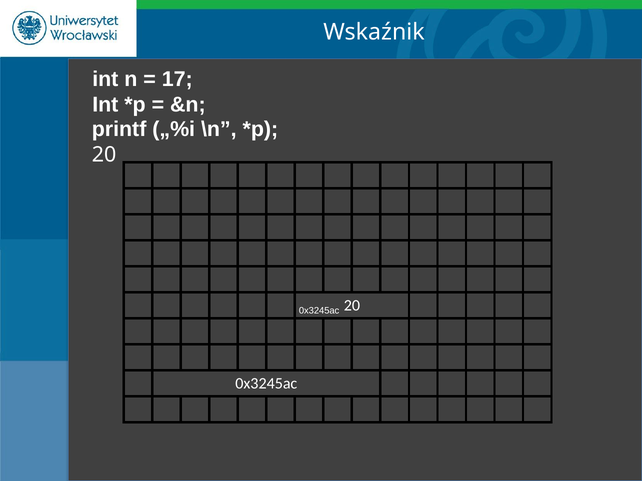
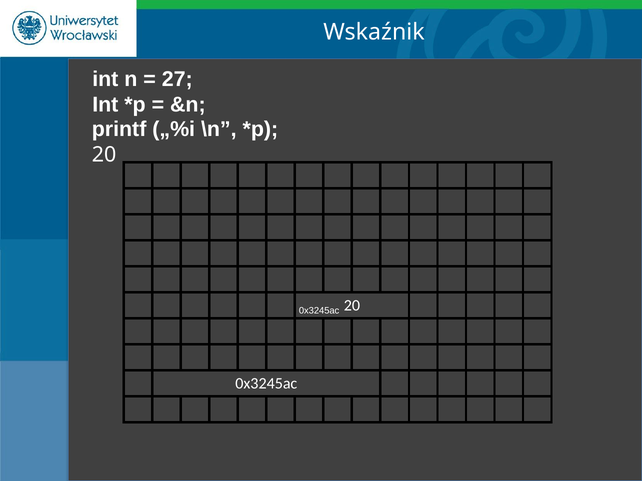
17: 17 -> 27 (177, 79)
